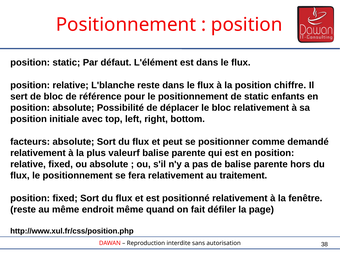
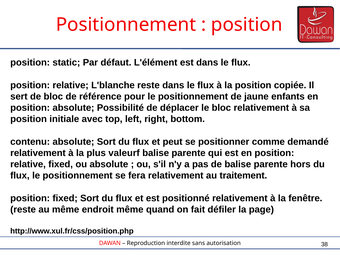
chiffre: chiffre -> copiée (290, 85)
de static: static -> jaune (256, 96)
facteurs: facteurs -> contenu (30, 142)
